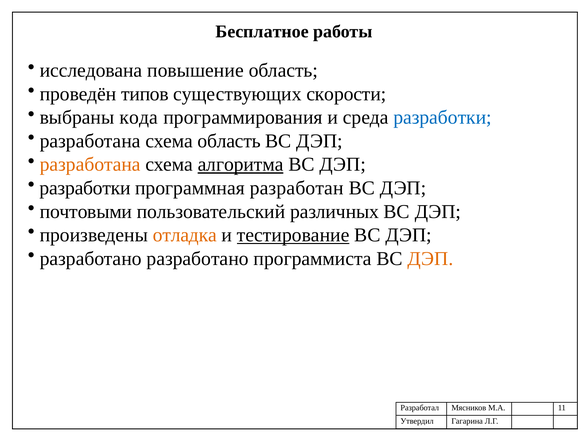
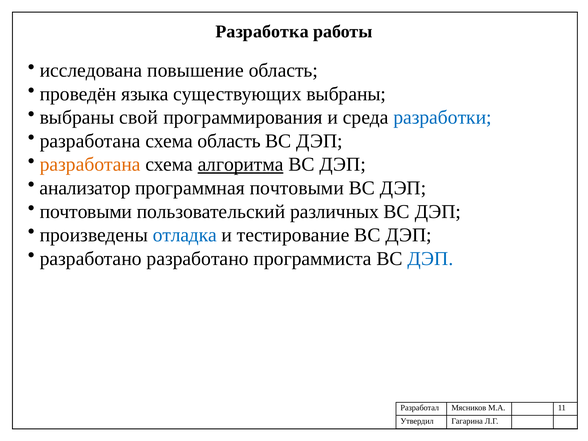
Бесплатное: Бесплатное -> Разработка (262, 32)
типов: типов -> языка (145, 94)
существующих скорости: скорости -> выбраны (346, 94)
кода: кода -> свой (139, 117)
разработки: разработки -> анализатор (85, 188)
программная разработан: разработан -> почтовыми (297, 188)
отладка colour: orange -> blue (185, 235)
тестирование underline: present -> none (293, 235)
ДЭП colour: orange -> blue (430, 259)
